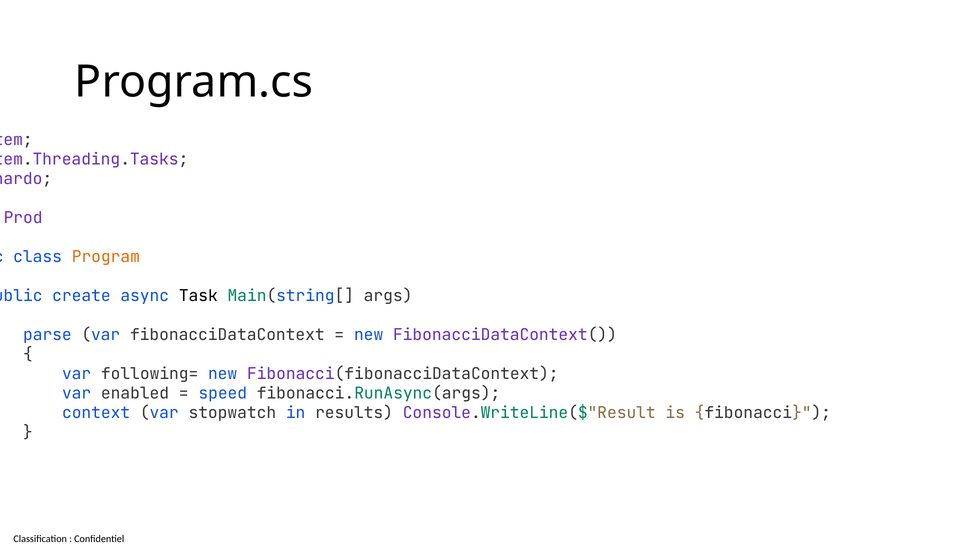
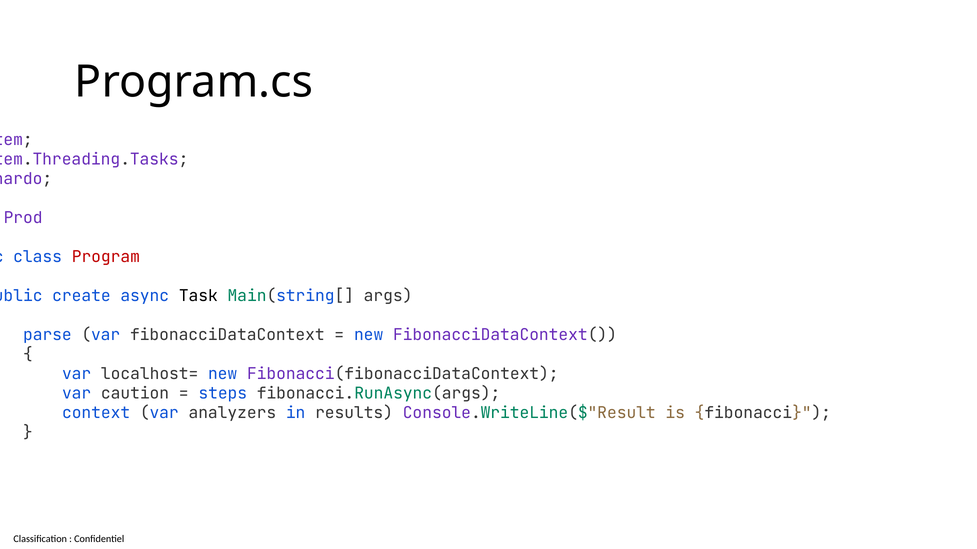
Program colour: orange -> red (106, 257)
following=: following= -> localhost= (150, 374)
enabled: enabled -> caution (135, 394)
speed: speed -> steps (223, 394)
stopwatch: stopwatch -> analyzers (232, 414)
